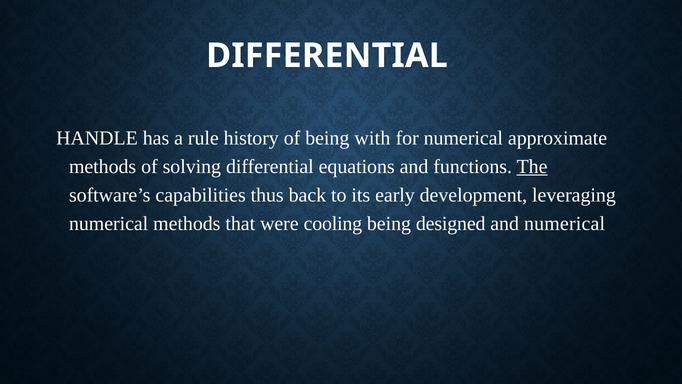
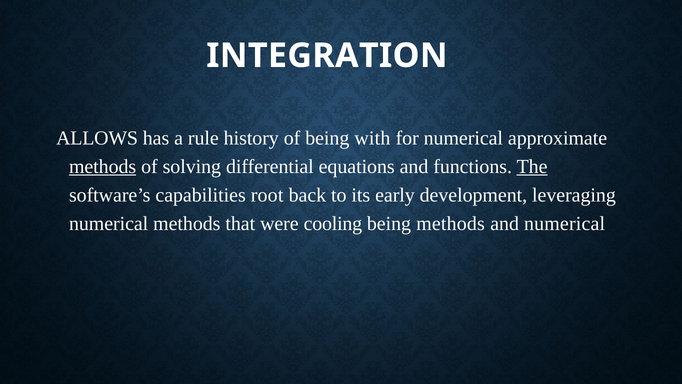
DIFFERENTIAL: DIFFERENTIAL -> INTEGRATION (327, 56)
HANDLE: HANDLE -> ALLOWS (97, 138)
methods underline: none -> present (103, 166)
thus: thus -> root (267, 195)
being designed: designed -> methods (451, 224)
